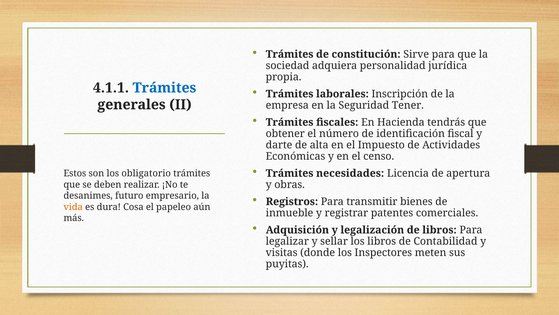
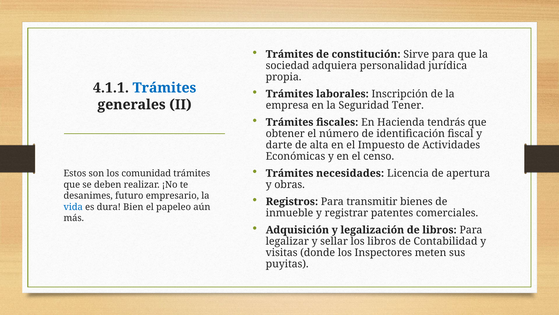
obligatorio: obligatorio -> comunidad (146, 173)
vida colour: orange -> blue (73, 207)
Cosa: Cosa -> Bien (133, 207)
